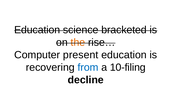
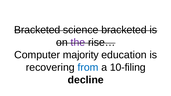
Education: Education -> Bracketed (37, 30)
the colour: orange -> purple (78, 42)
present: present -> majority (81, 55)
